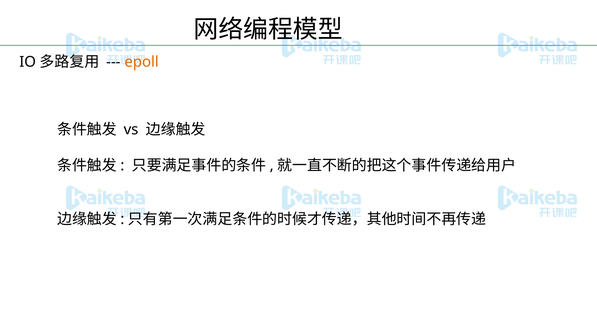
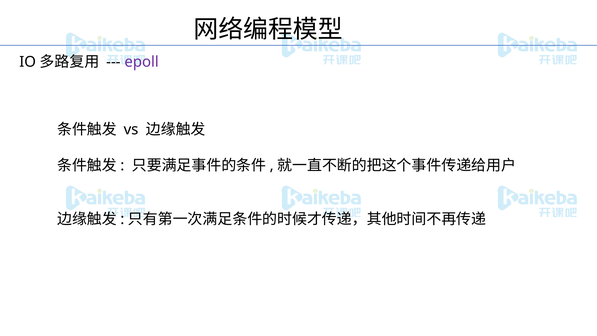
epoll colour: orange -> purple (142, 62)
